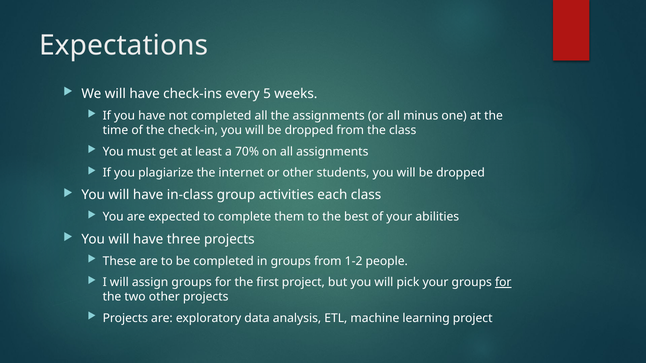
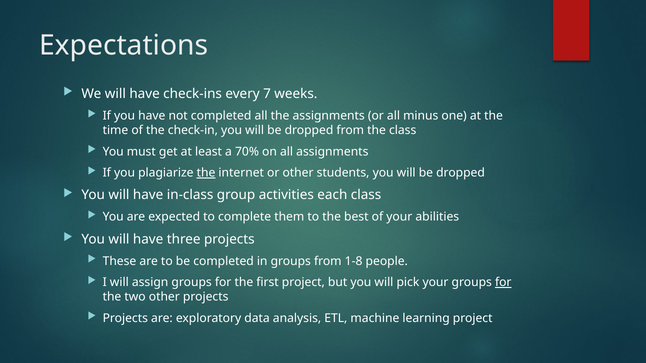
5: 5 -> 7 (267, 94)
the underline: none -> present (206, 173)
1-2: 1-2 -> 1-8 (354, 261)
